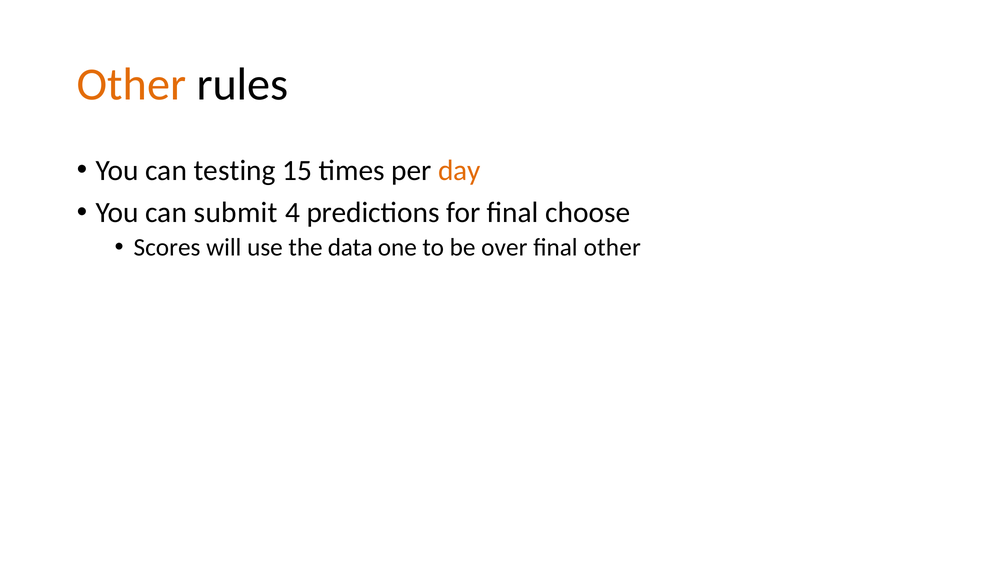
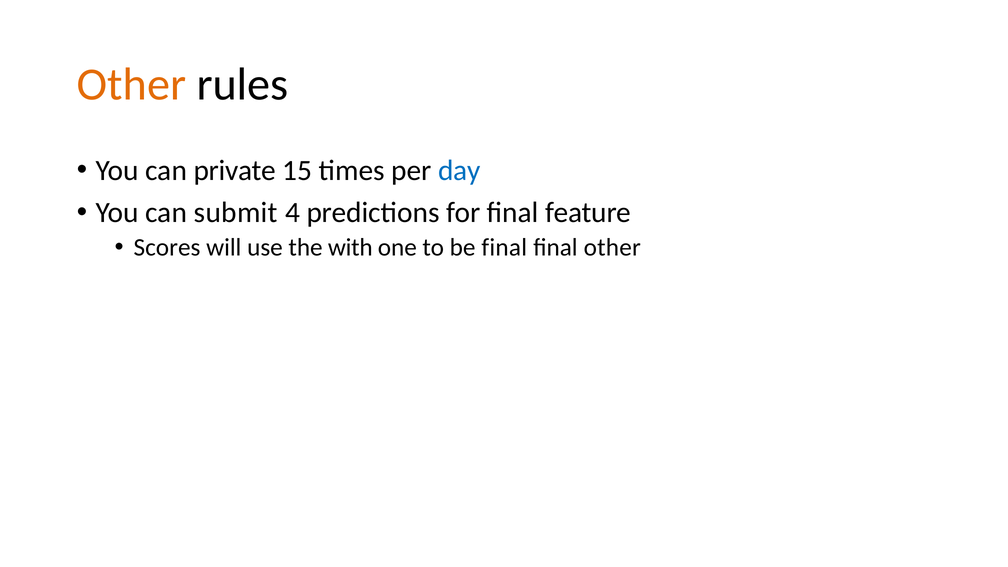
testing: testing -> private (235, 170)
day colour: orange -> blue (459, 170)
choose: choose -> feature (588, 213)
data: data -> with (350, 247)
be over: over -> final (504, 247)
